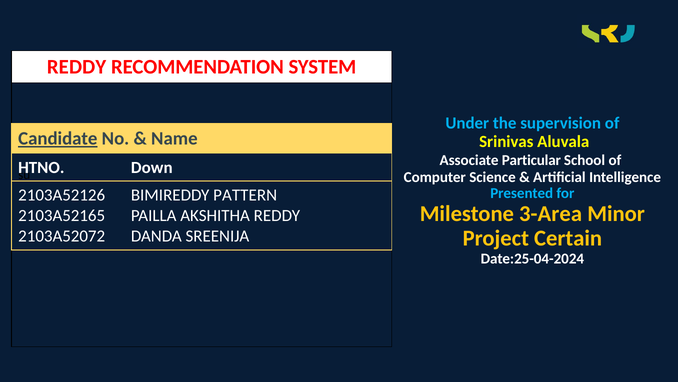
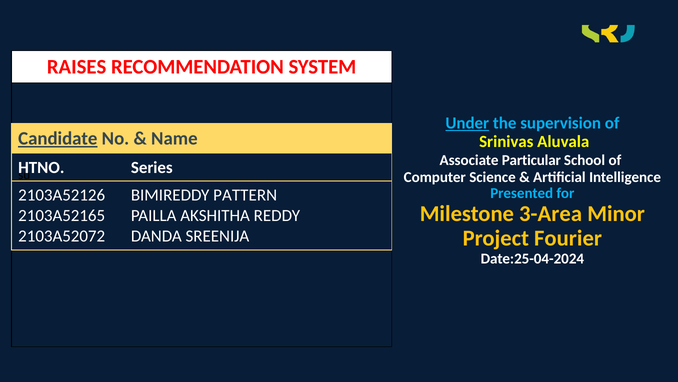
REDDY: REDDY -> RAISES (77, 67)
Under underline: none -> present (467, 123)
Down: Down -> Series (152, 167)
Certain: Certain -> Fourier (568, 238)
